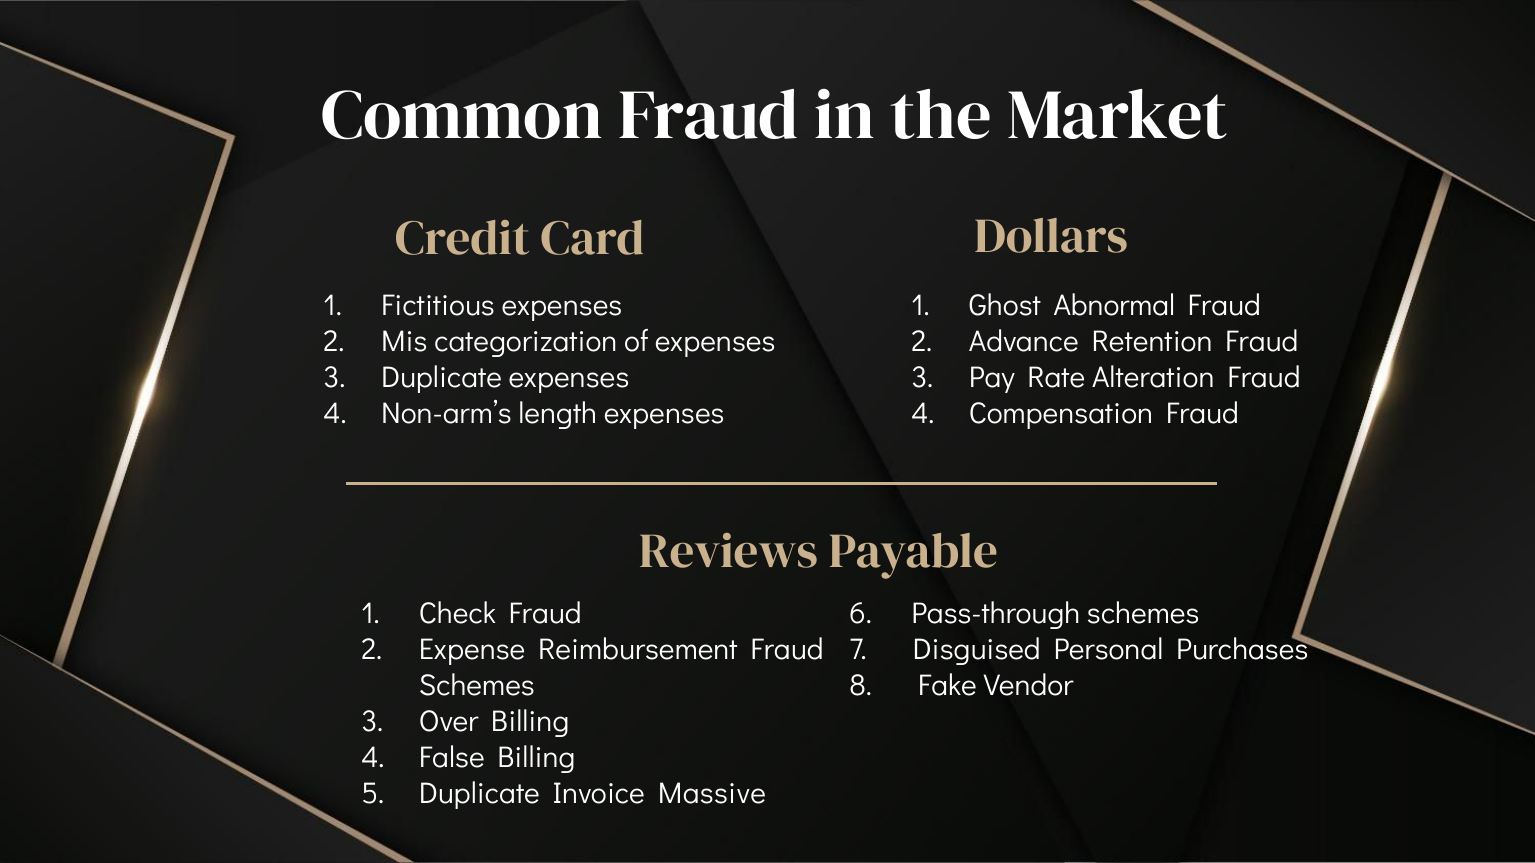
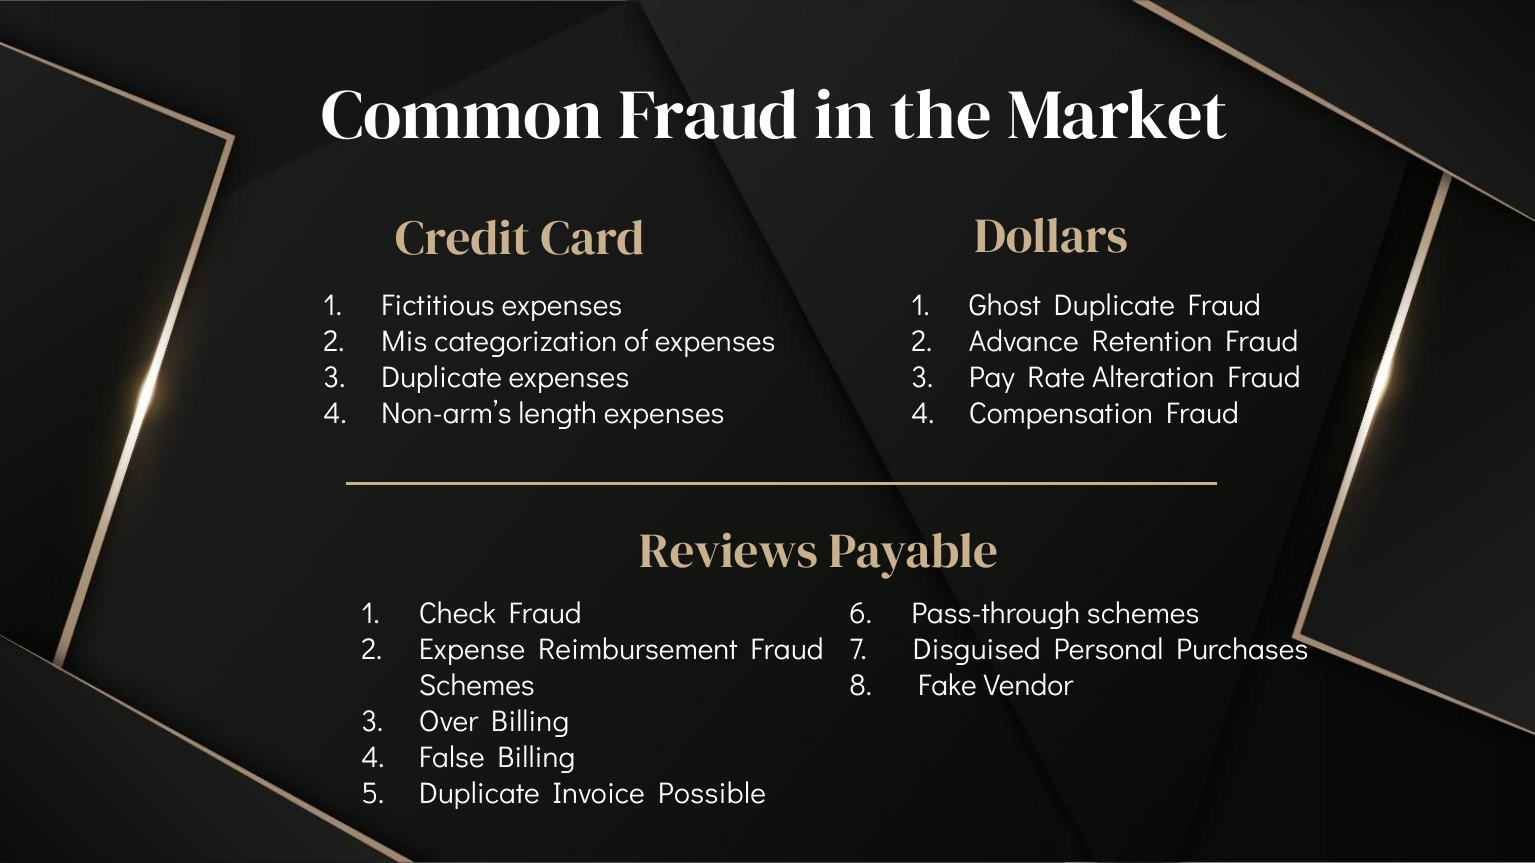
Ghost Abnormal: Abnormal -> Duplicate (1114, 306)
Massive: Massive -> Possible (712, 794)
